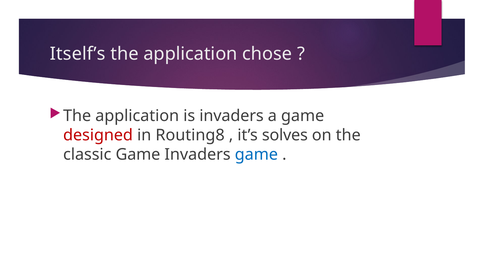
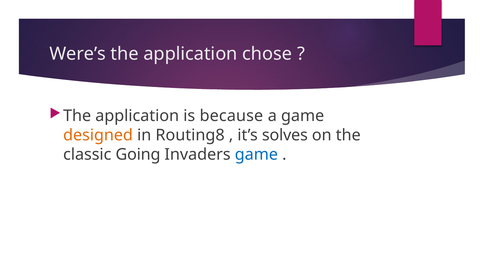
Itself’s: Itself’s -> Were’s (78, 54)
is invaders: invaders -> because (231, 116)
designed colour: red -> orange (98, 135)
classic Game: Game -> Going (138, 155)
